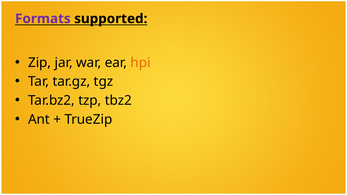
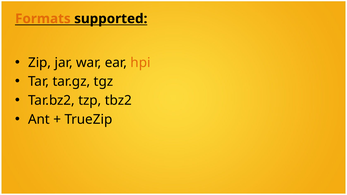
Formats colour: purple -> orange (43, 19)
